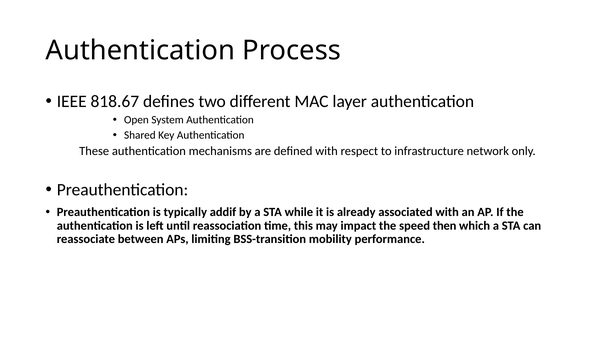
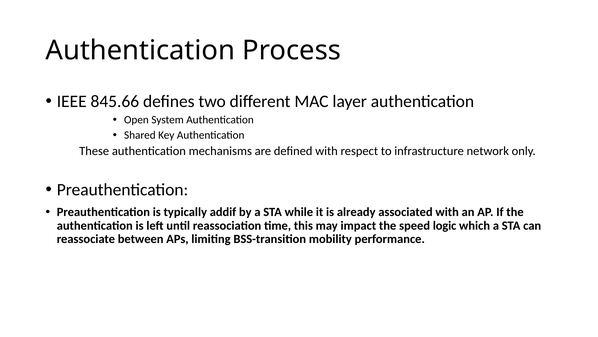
818.67: 818.67 -> 845.66 (115, 101)
then: then -> logic (445, 225)
